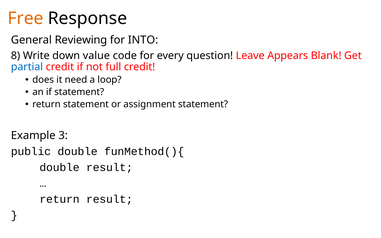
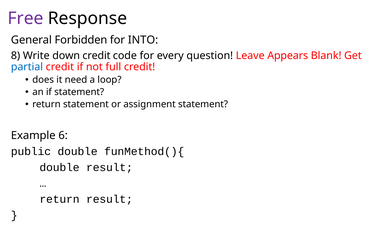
Free colour: orange -> purple (26, 18)
Reviewing: Reviewing -> Forbidden (81, 40)
down value: value -> credit (96, 56)
3: 3 -> 6 (63, 135)
